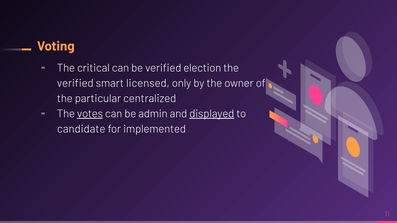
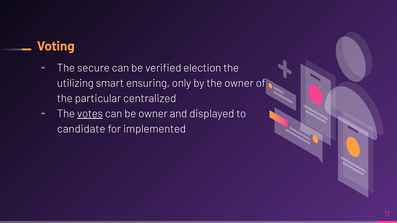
critical: critical -> secure (93, 68)
verified: verified -> utilizing (75, 83)
licensed: licensed -> ensuring (148, 83)
be admin: admin -> owner (153, 114)
displayed underline: present -> none (212, 114)
